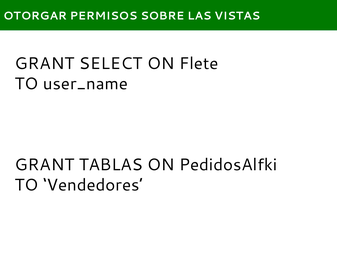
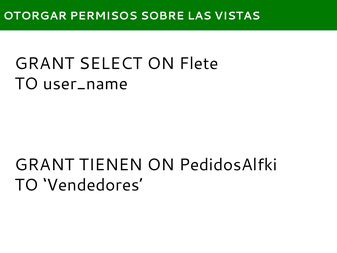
TABLAS: TABLAS -> TIENEN (111, 165)
